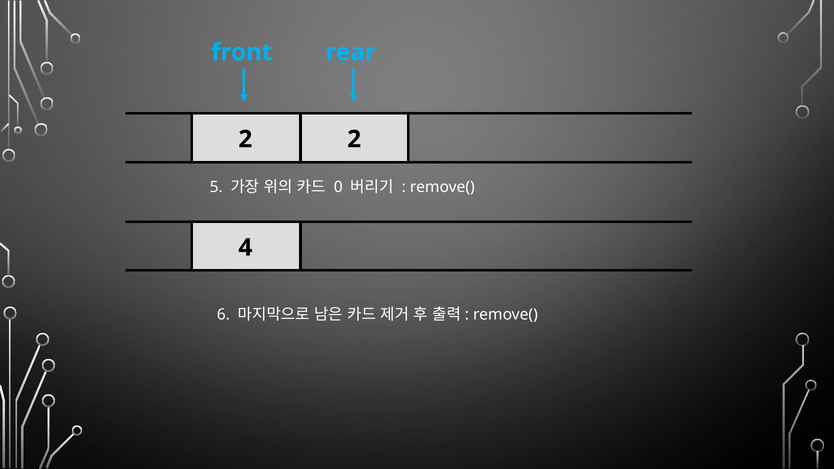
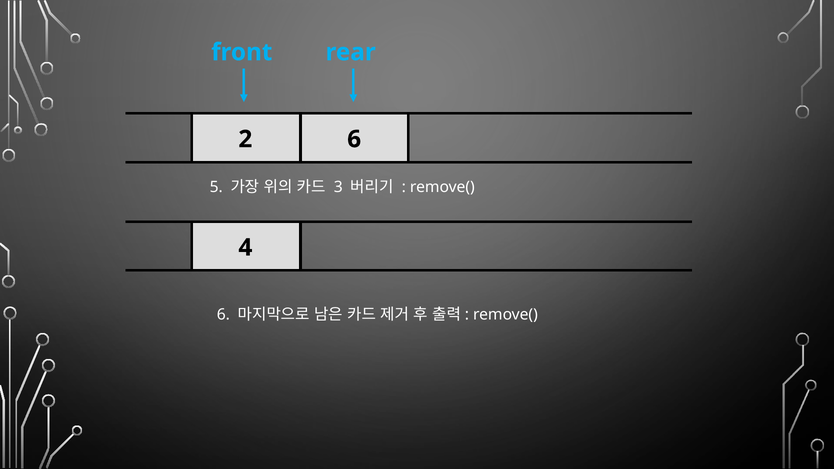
2 2: 2 -> 6 (354, 139)
0: 0 -> 3 (338, 187)
